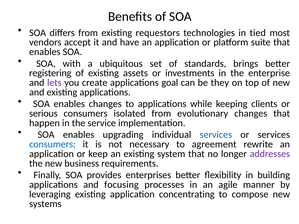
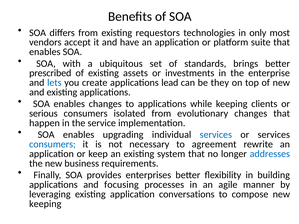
tied: tied -> only (258, 33)
registering: registering -> prescribed (50, 73)
lets colour: purple -> blue (54, 83)
goal: goal -> lead (170, 83)
addresses colour: purple -> blue (270, 154)
concentrating: concentrating -> conversations (187, 194)
systems: systems -> keeping (45, 204)
